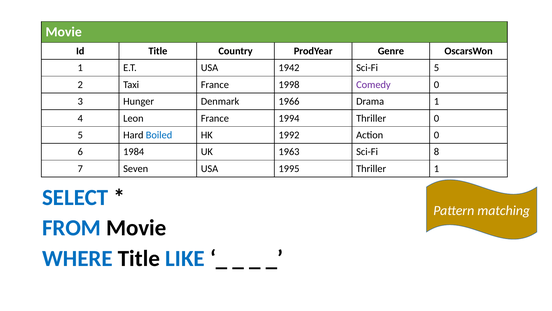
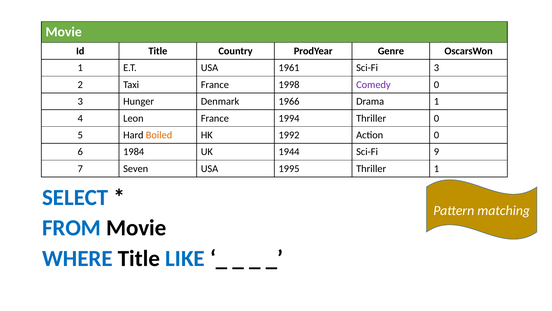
1942: 1942 -> 1961 (289, 68)
Sci-Fi 5: 5 -> 3 (436, 68)
Boiled colour: blue -> orange (159, 135)
1963: 1963 -> 1944 (289, 152)
8: 8 -> 9 (436, 152)
